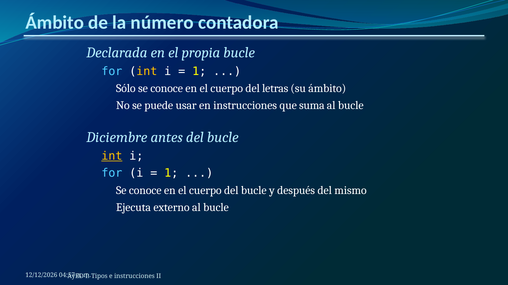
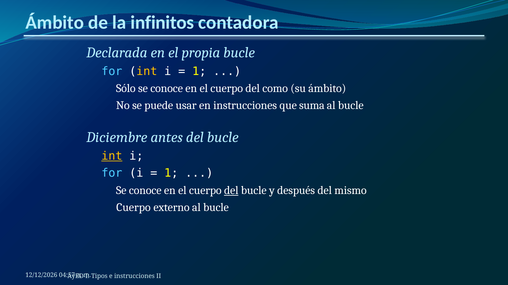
número: número -> infinitos (162, 23)
letras: letras -> como (275, 89)
del underline: none -> present (231, 191)
Ejecuta: Ejecuta -> Cuerpo (133, 208)
